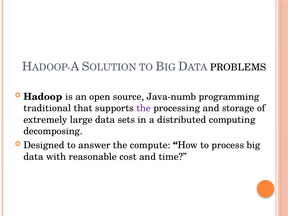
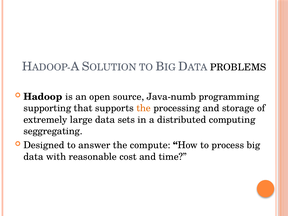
traditional: traditional -> supporting (47, 108)
the colour: purple -> orange (144, 108)
decomposing: decomposing -> seggregating (53, 131)
